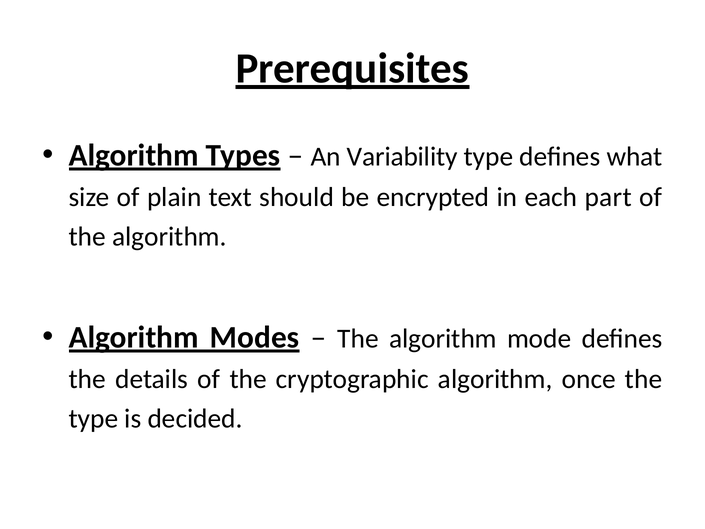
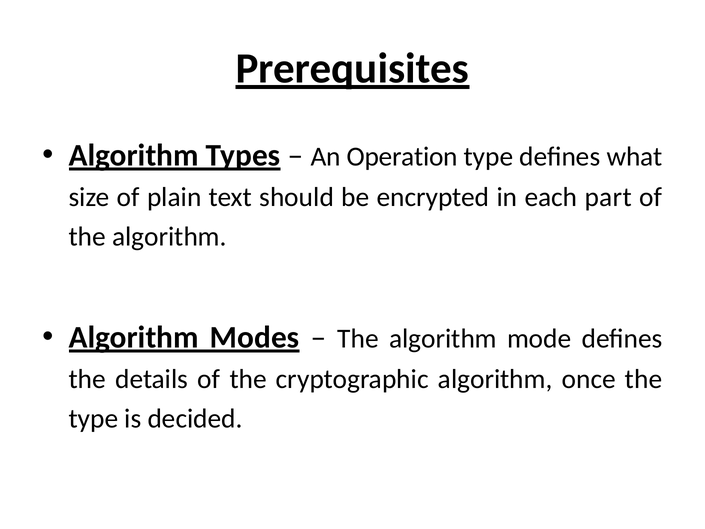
Variability: Variability -> Operation (402, 157)
